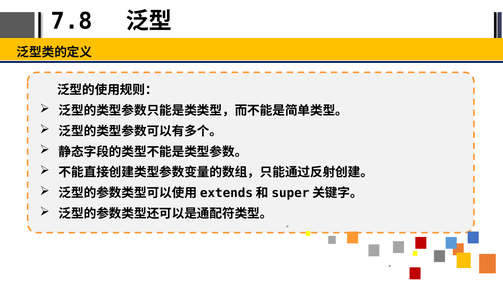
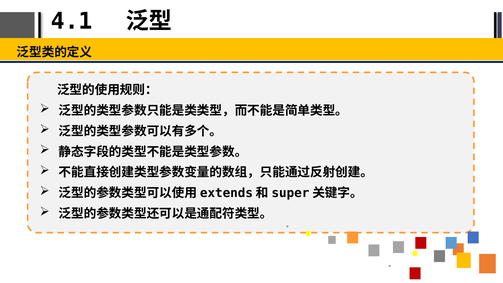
7.8: 7.8 -> 4.1 (72, 21)
